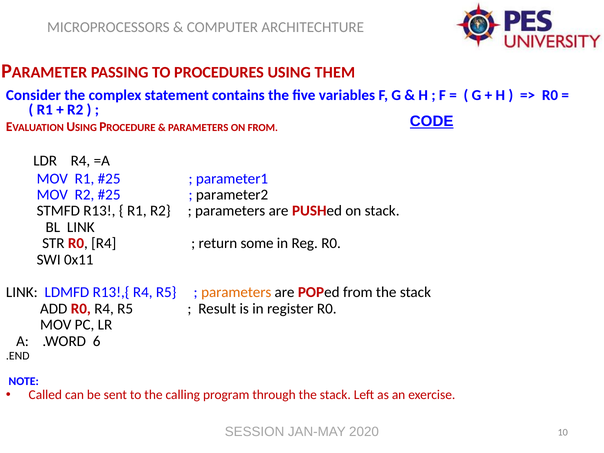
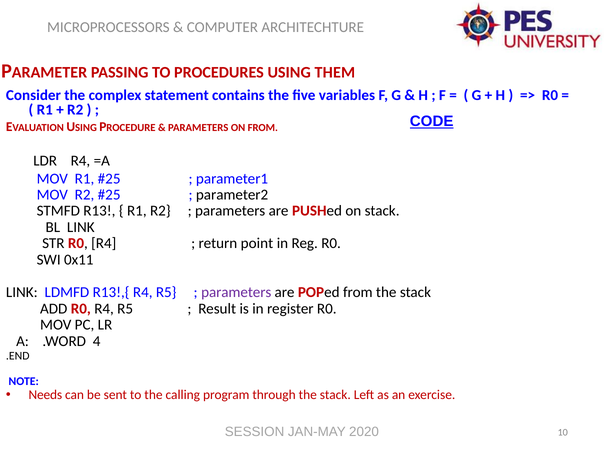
some: some -> point (257, 243)
parameters colour: orange -> purple (236, 292)
6: 6 -> 4 (97, 341)
Called: Called -> Needs (45, 395)
